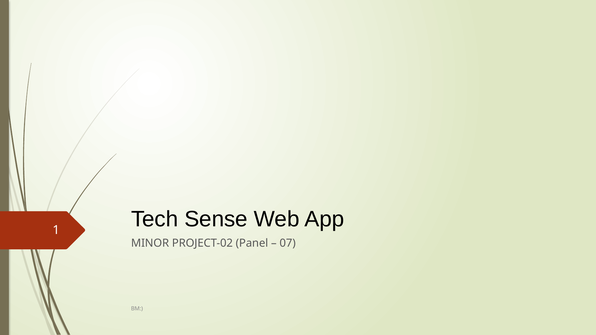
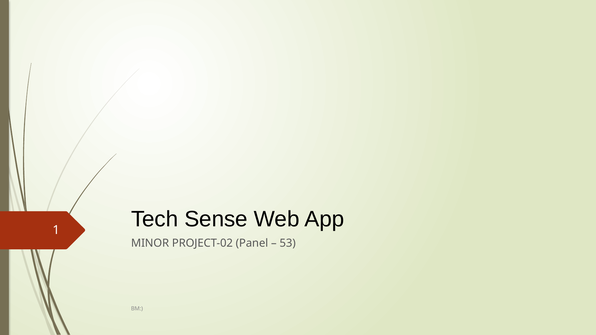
07: 07 -> 53 (288, 243)
